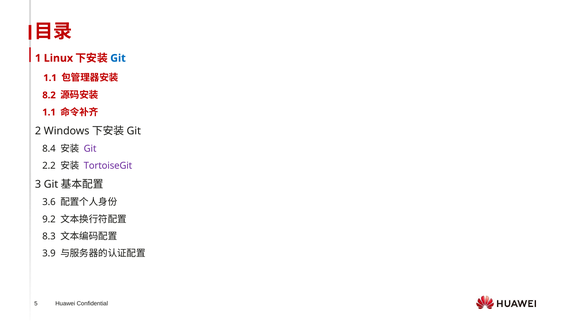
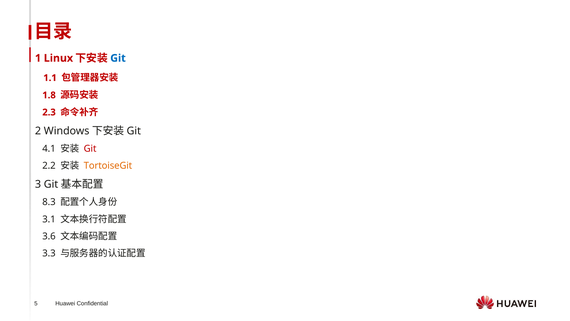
8.2: 8.2 -> 1.8 (49, 95)
1.1: 1.1 -> 2.3 (49, 112)
8.4: 8.4 -> 4.1 (49, 148)
Git colour: purple -> red (90, 148)
TortoiseGit colour: purple -> orange (108, 165)
3.6: 3.6 -> 8.3 (49, 202)
9.2: 9.2 -> 3.1 (49, 219)
8.3: 8.3 -> 3.6 (49, 236)
3.9: 3.9 -> 3.3 (49, 253)
